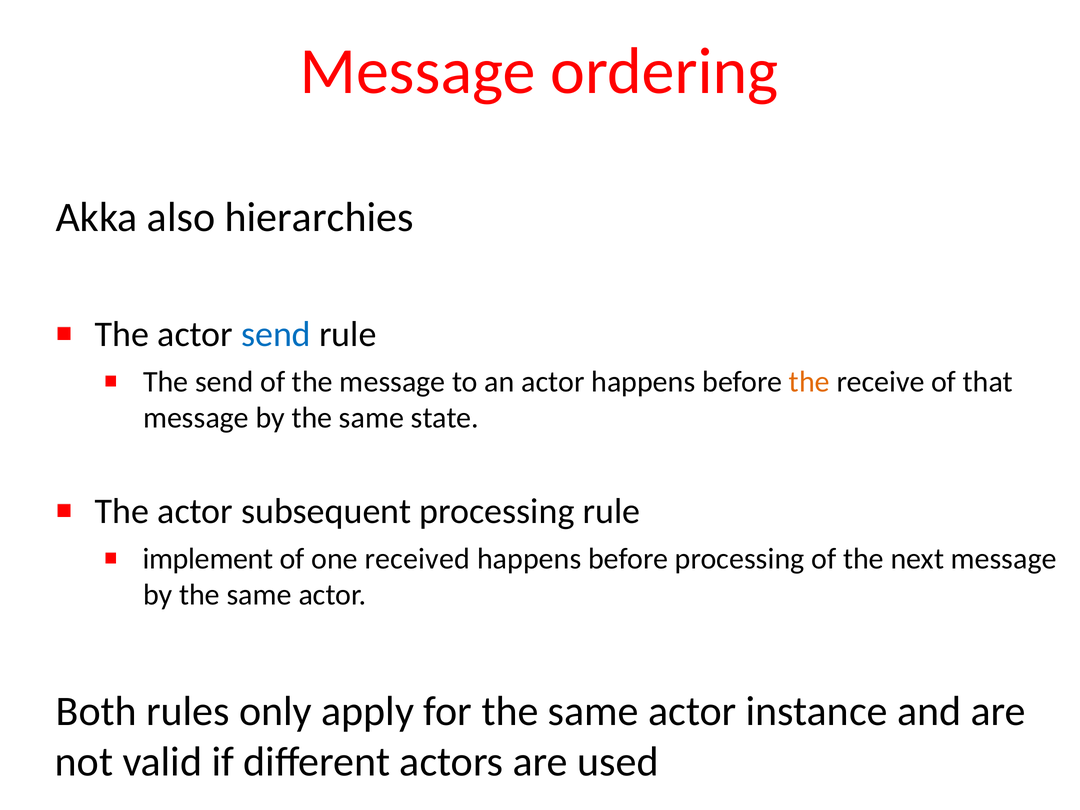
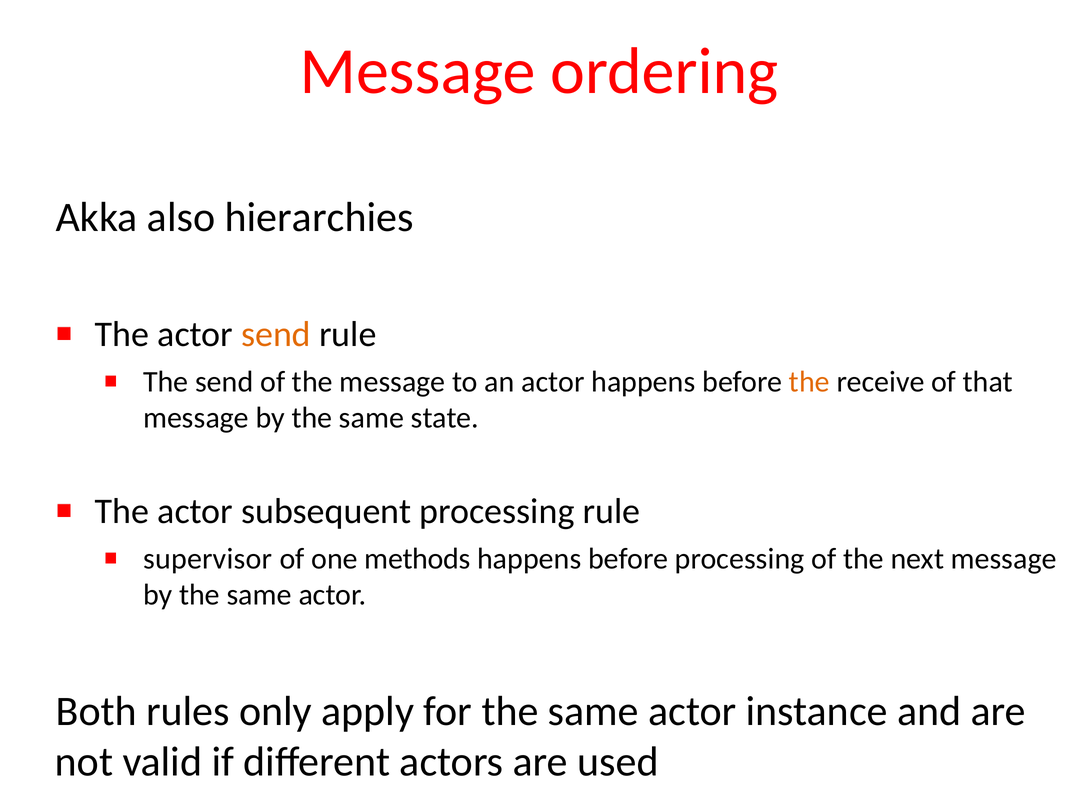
send colour: blue -> orange (276, 335)
implement: implement -> supervisor (208, 559)
received: received -> methods (418, 559)
